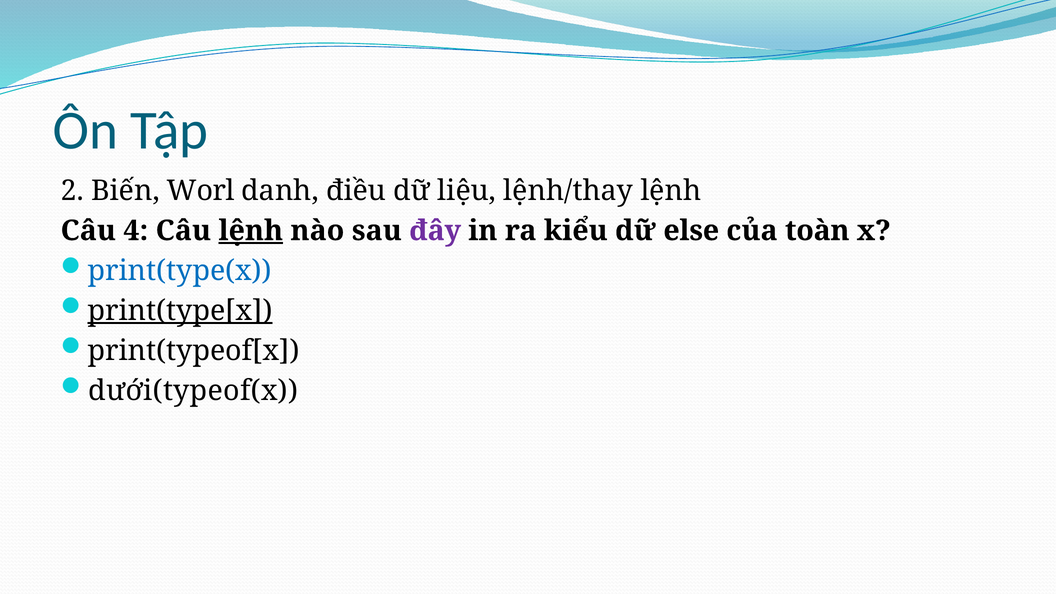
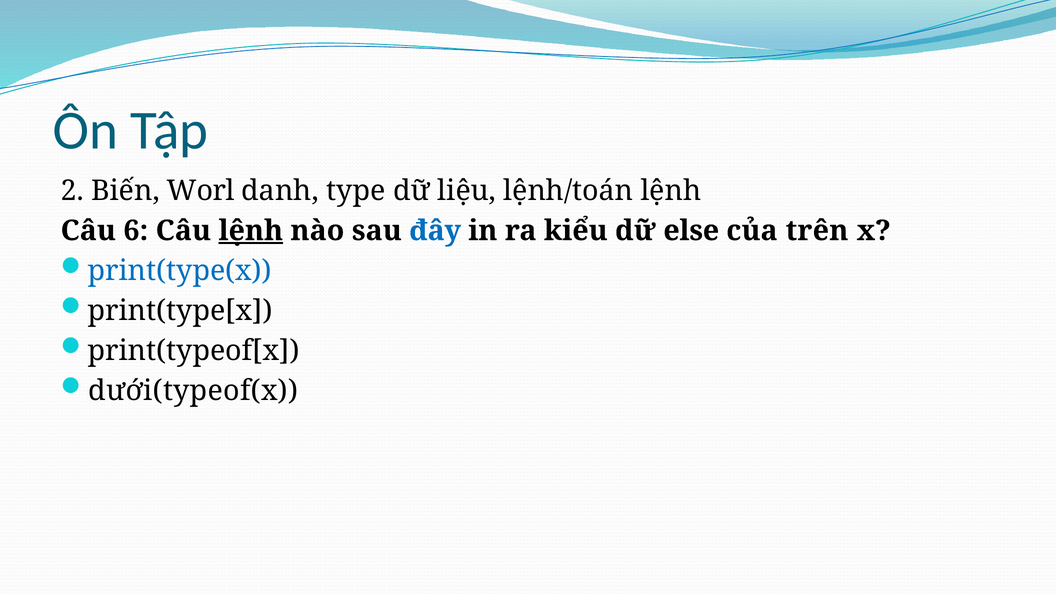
điều: điều -> type (356, 191)
lệnh/thay: lệnh/thay -> lệnh/toán (568, 191)
4: 4 -> 6 (136, 231)
đây colour: purple -> blue (435, 231)
toàn: toàn -> trên (817, 231)
print(type[x underline: present -> none (180, 311)
